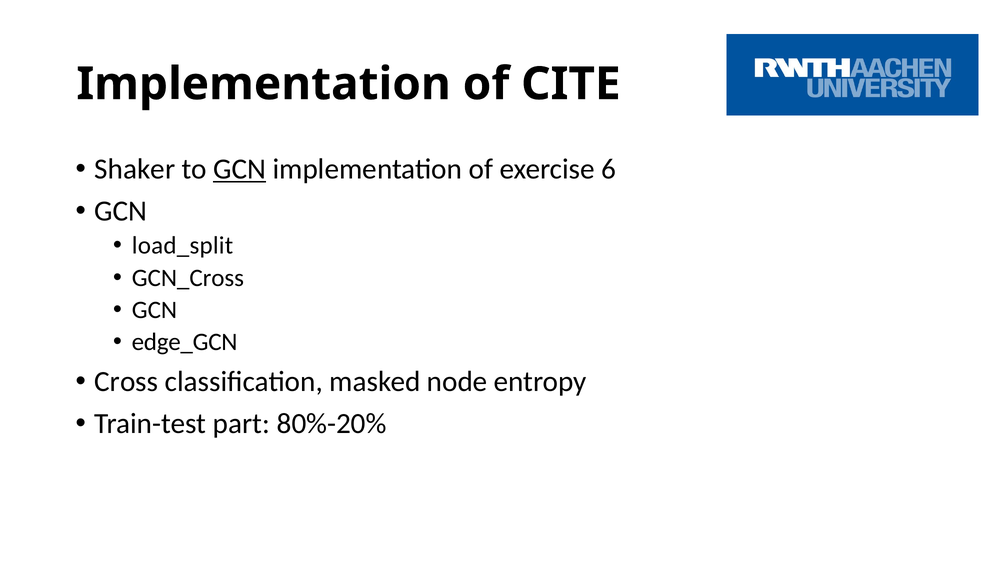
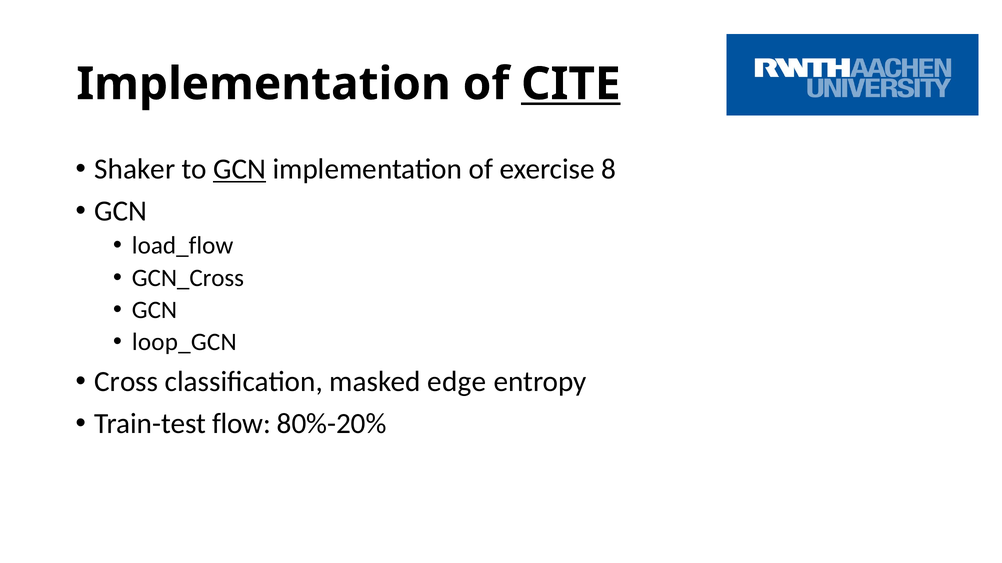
CITE underline: none -> present (571, 84)
6: 6 -> 8 (609, 169)
load_split: load_split -> load_flow (183, 246)
edge_GCN: edge_GCN -> loop_GCN (184, 343)
node: node -> edge (457, 382)
part: part -> flow (242, 424)
